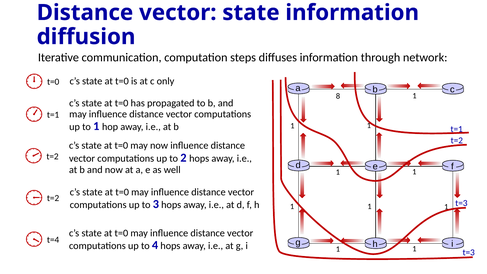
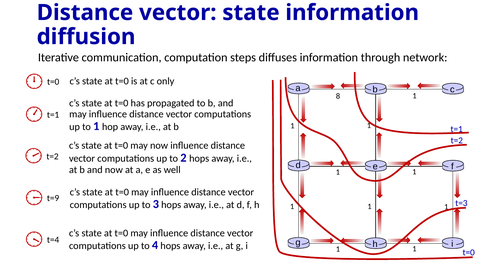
t=2: t=2 -> t=9 (53, 198)
t=3: t=3 -> t=0 (469, 252)
